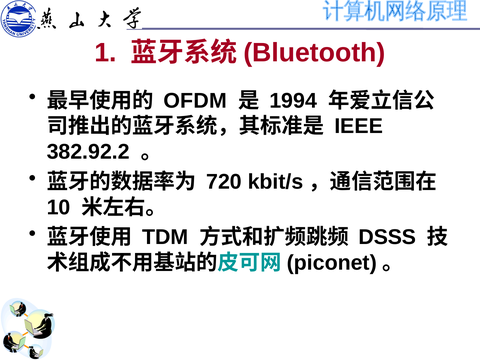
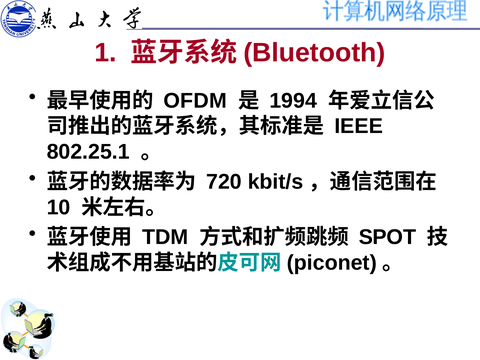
382.92.2: 382.92.2 -> 802.25.1 (88, 152)
DSSS: DSSS -> SPOT (387, 237)
